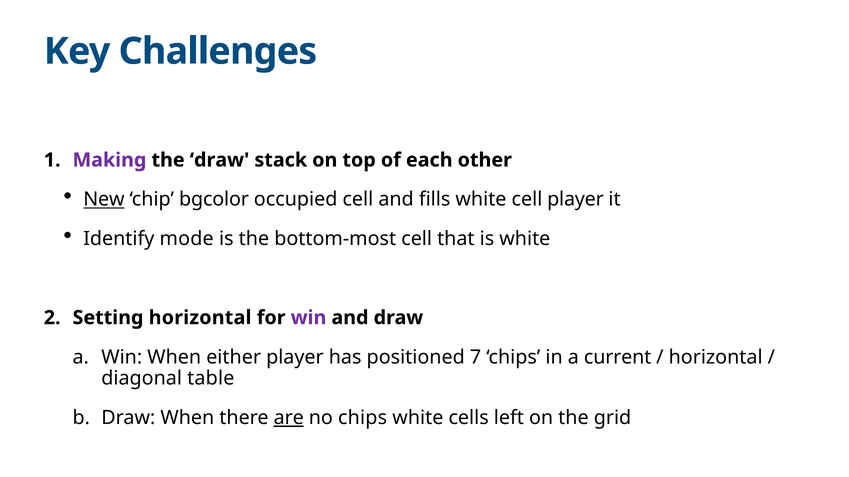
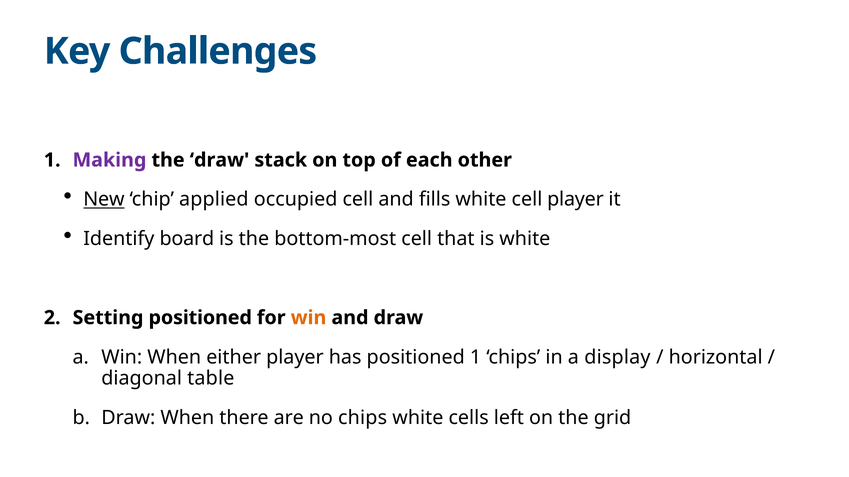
bgcolor: bgcolor -> applied (214, 200)
mode: mode -> board (187, 239)
Setting horizontal: horizontal -> positioned (200, 318)
win colour: purple -> orange (309, 318)
positioned 7: 7 -> 1 (476, 357)
current: current -> display (617, 357)
are underline: present -> none (289, 418)
